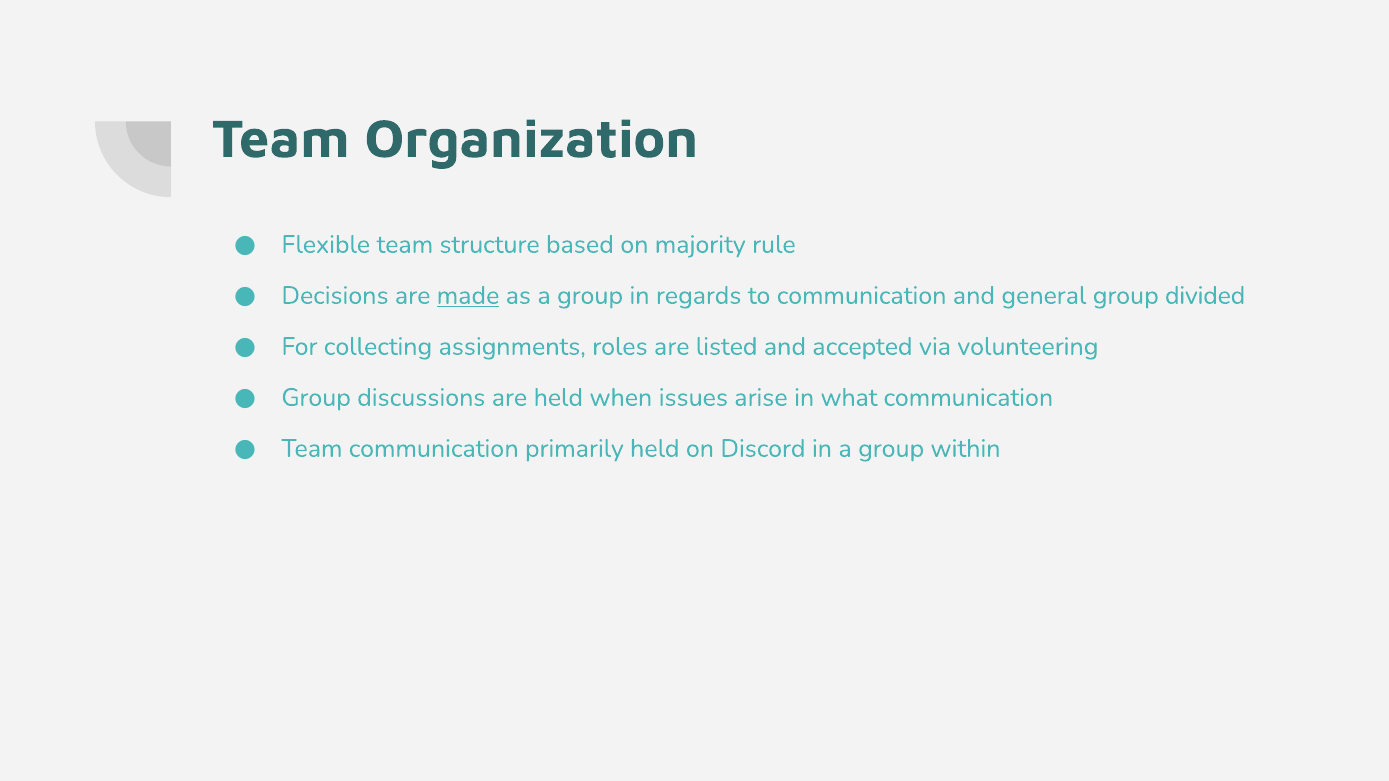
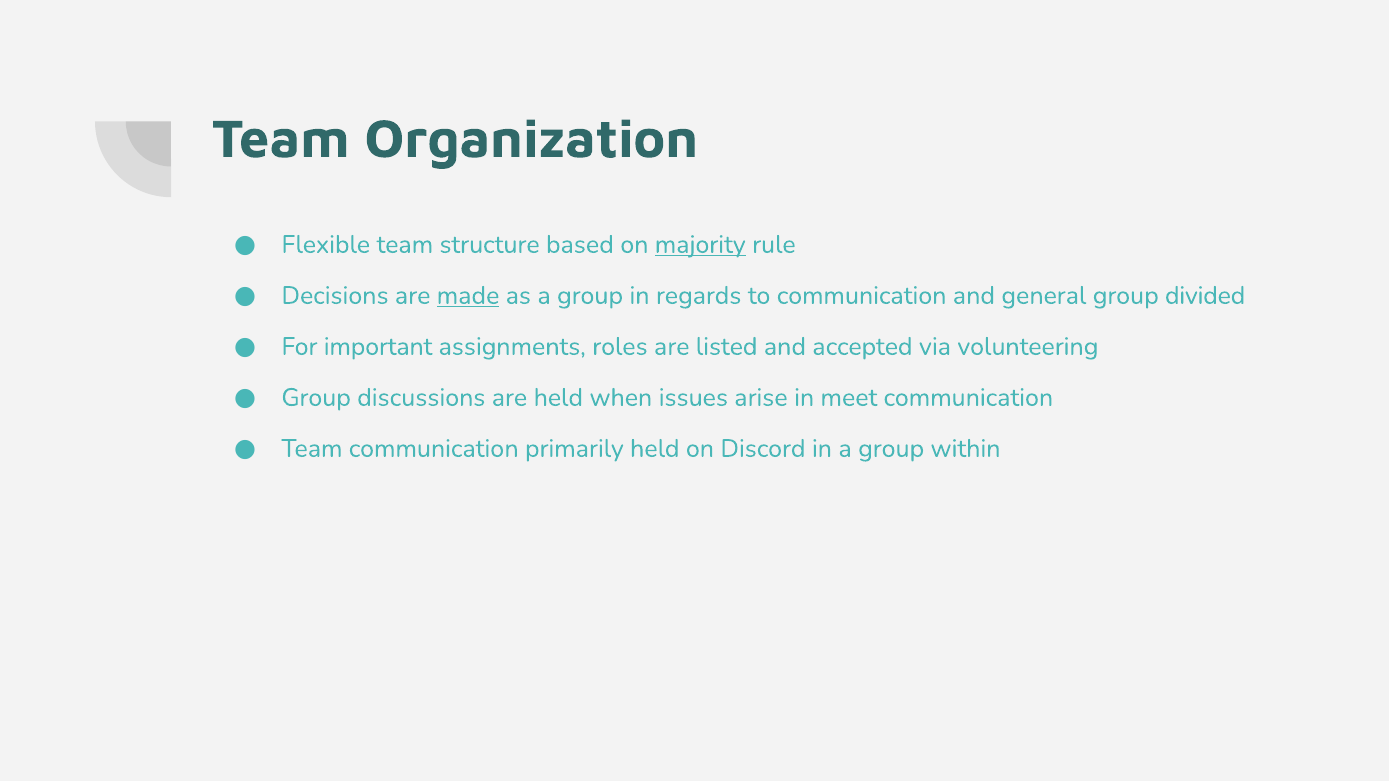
majority underline: none -> present (700, 245)
collecting: collecting -> important (378, 347)
what: what -> meet (849, 398)
